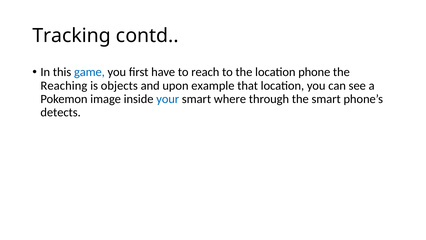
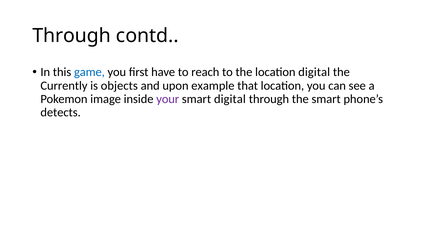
Tracking: Tracking -> Through (72, 36)
location phone: phone -> digital (314, 72)
Reaching: Reaching -> Currently (64, 85)
your colour: blue -> purple (168, 99)
smart where: where -> digital (230, 99)
